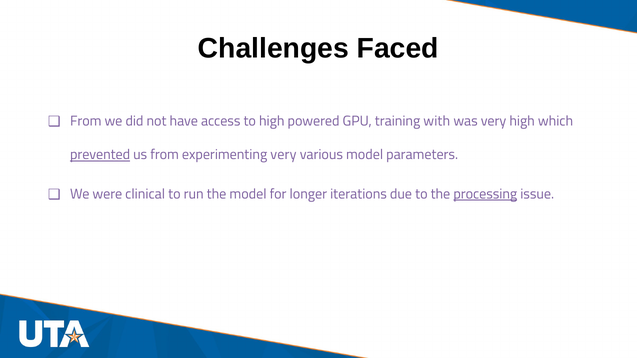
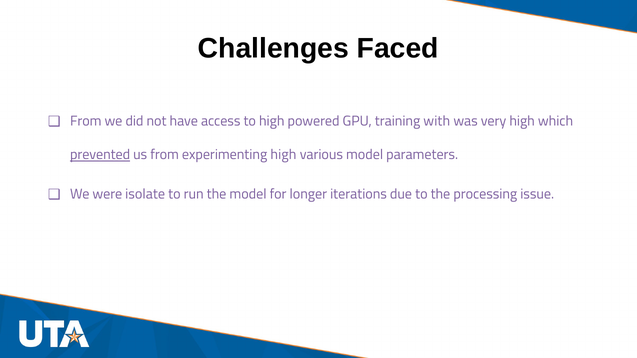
experimenting very: very -> high (283, 155)
clinical: clinical -> isolate (145, 194)
processing underline: present -> none (485, 194)
